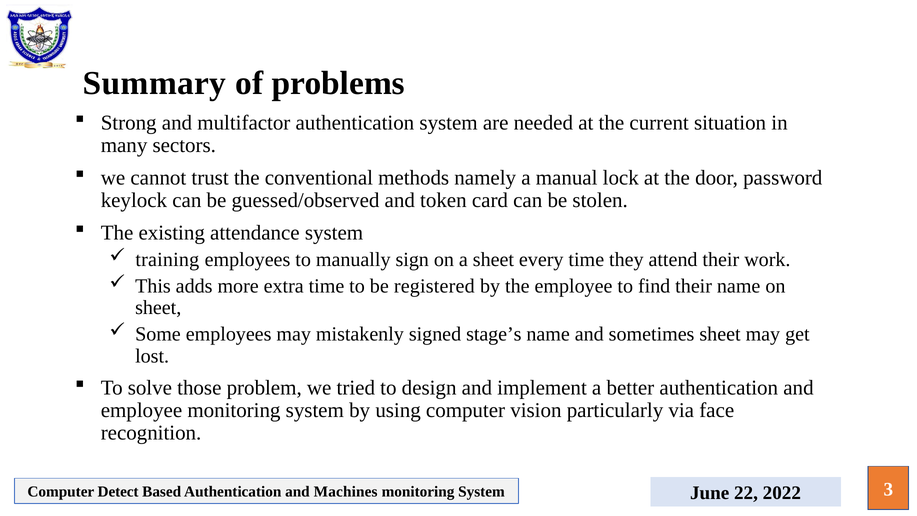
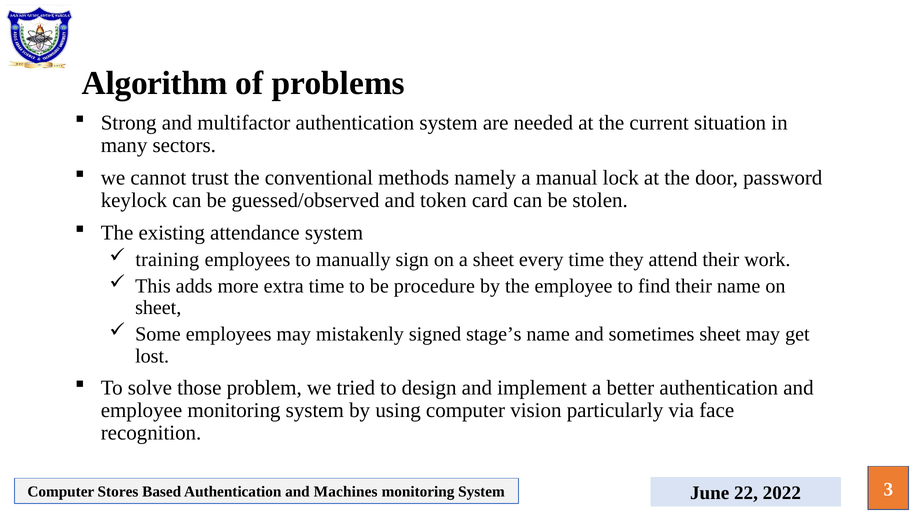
Summary: Summary -> Algorithm (155, 83)
registered: registered -> procedure (434, 286)
Detect: Detect -> Stores (118, 492)
